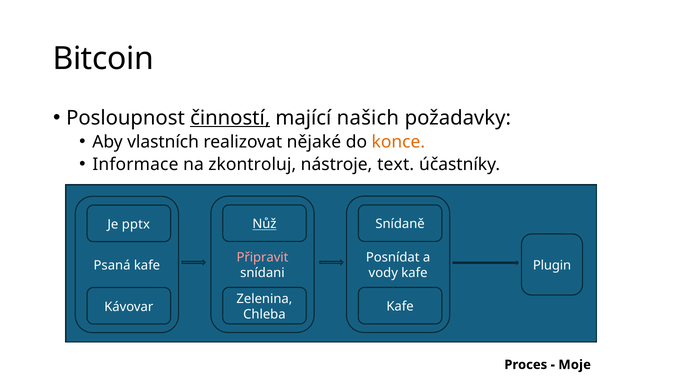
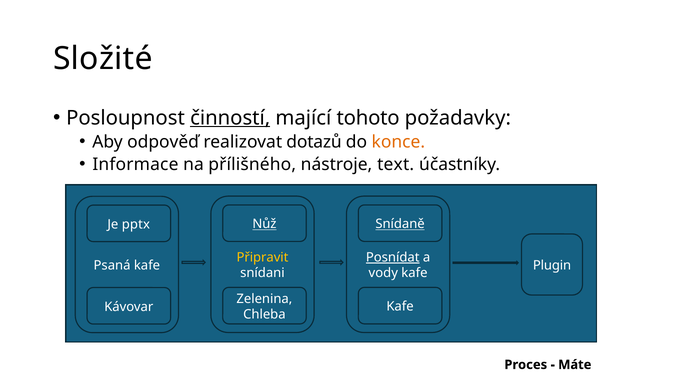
Bitcoin: Bitcoin -> Složité (103, 59)
našich: našich -> tohoto (368, 118)
vlastních: vlastních -> odpověď (163, 142)
nějaké: nějaké -> dotazů (314, 142)
zkontroluj: zkontroluj -> přílišného (252, 164)
Snídaně underline: none -> present (400, 224)
Připravit colour: pink -> yellow (262, 257)
Posnídat underline: none -> present (393, 257)
Moje: Moje -> Máte (575, 365)
